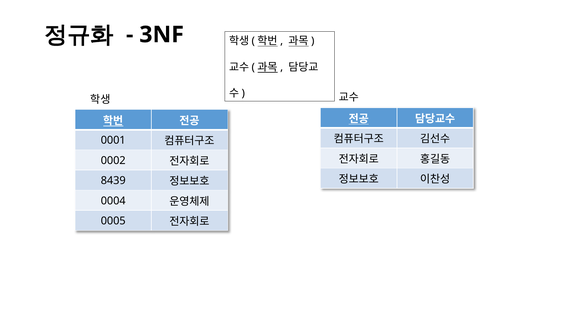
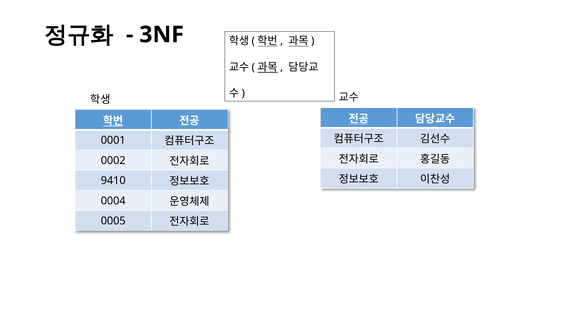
8439: 8439 -> 9410 (113, 181)
